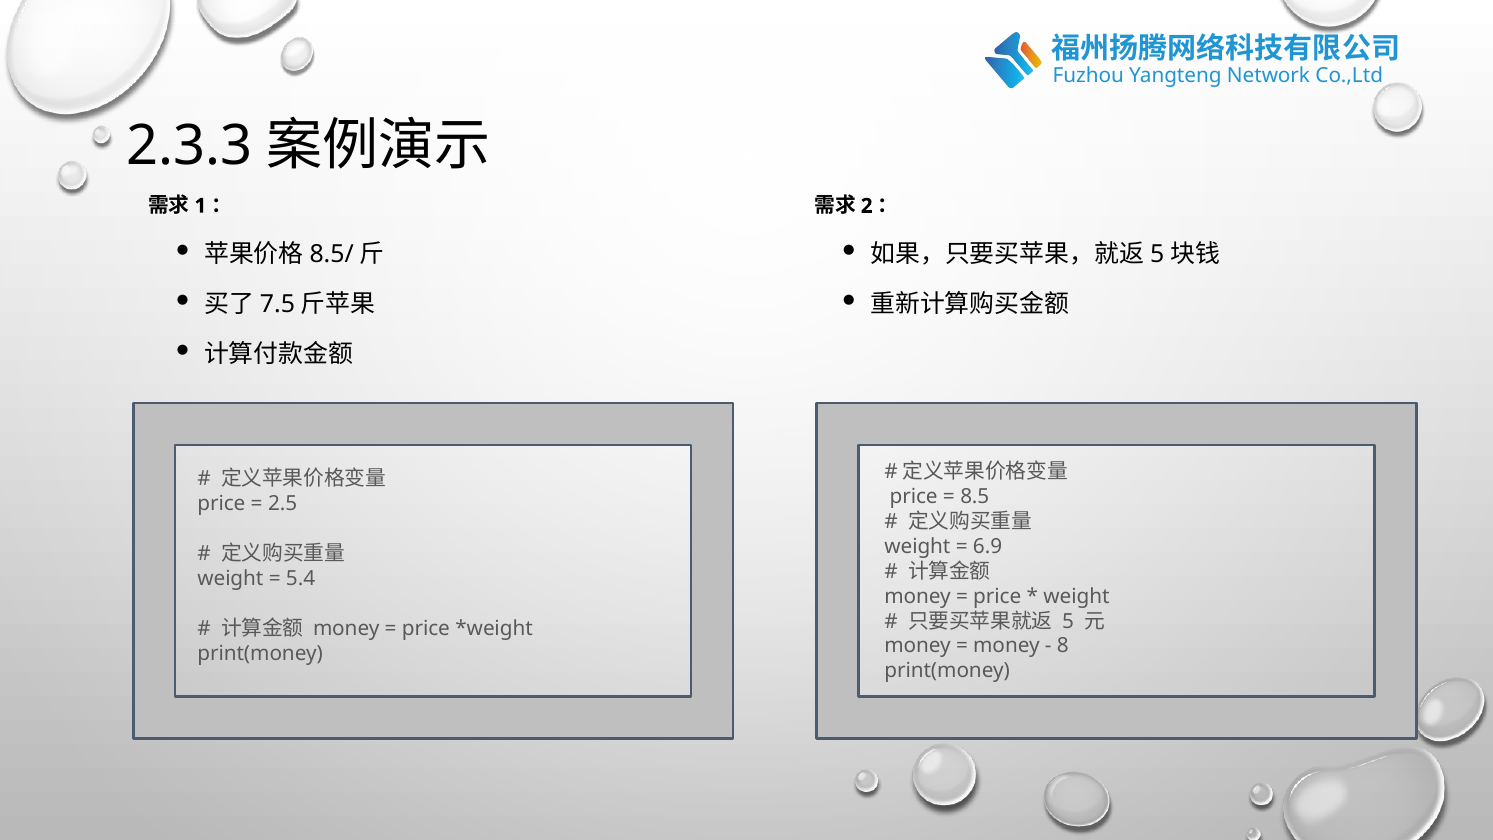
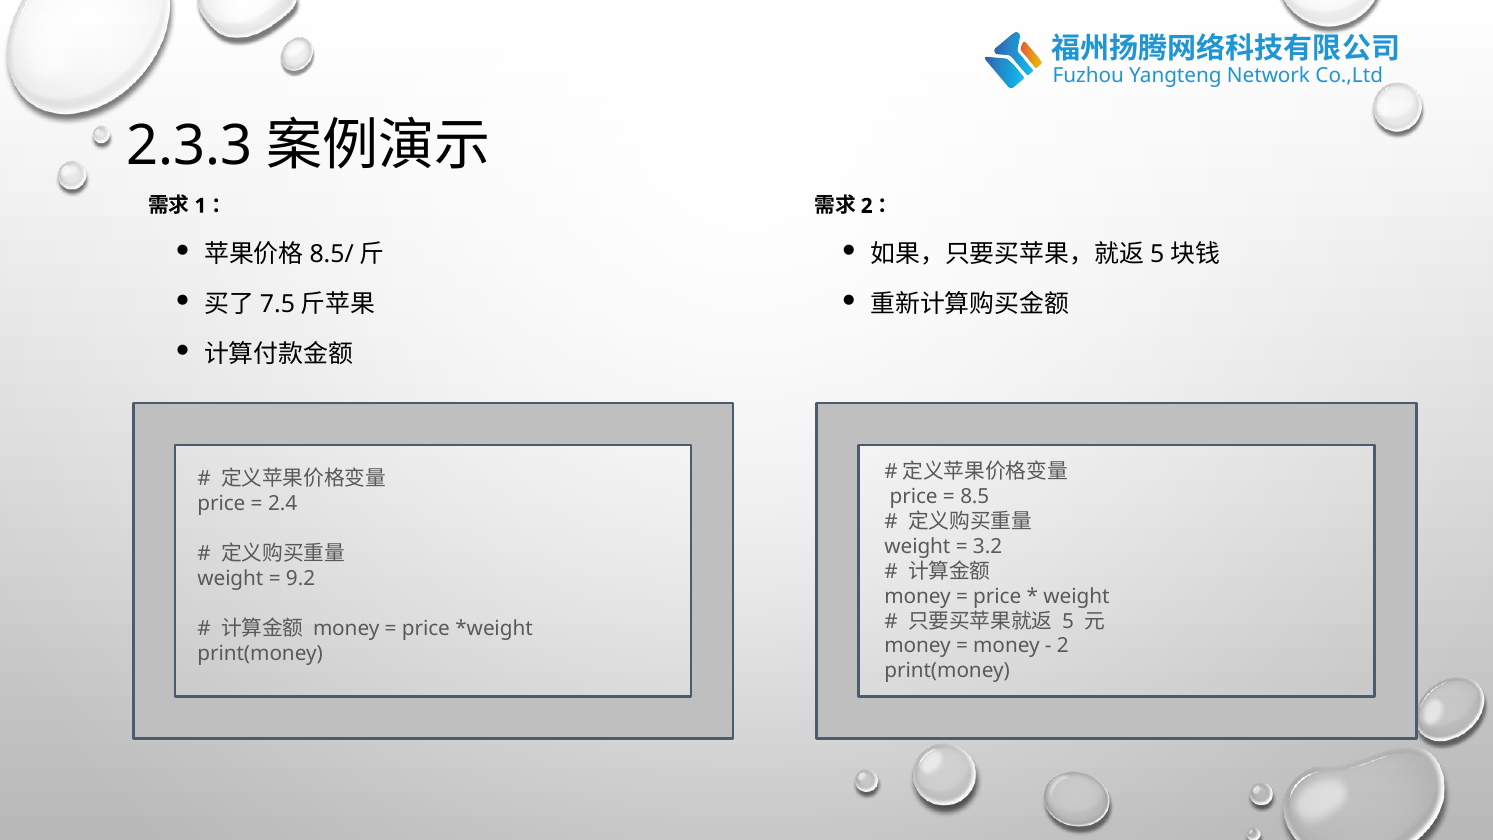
2.5: 2.5 -> 2.4 (283, 504)
6.9: 6.9 -> 3.2 (988, 546)
5.4: 5.4 -> 9.2 (301, 579)
8: 8 -> 2 (1063, 646)
